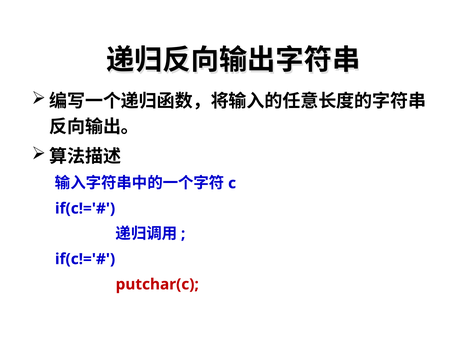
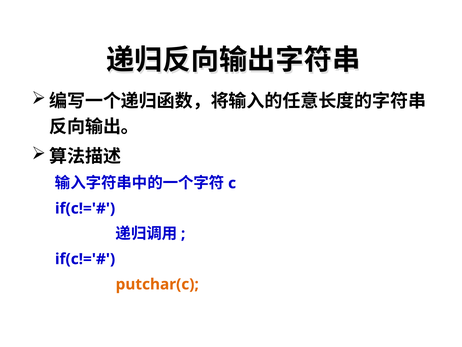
putchar(c colour: red -> orange (157, 284)
